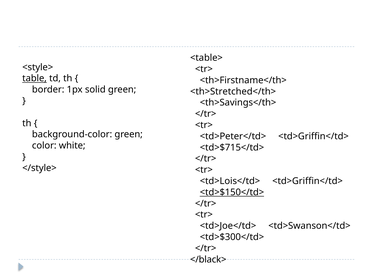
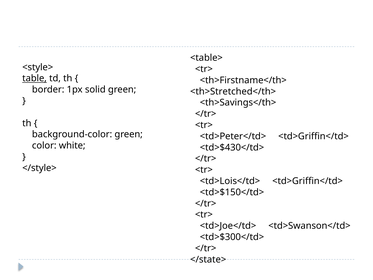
<td>$715</td>: <td>$715</td> -> <td>$430</td> (232, 147)
<td>$150</td> underline: present -> none (232, 192)
</black>: </black> -> </state> (208, 259)
